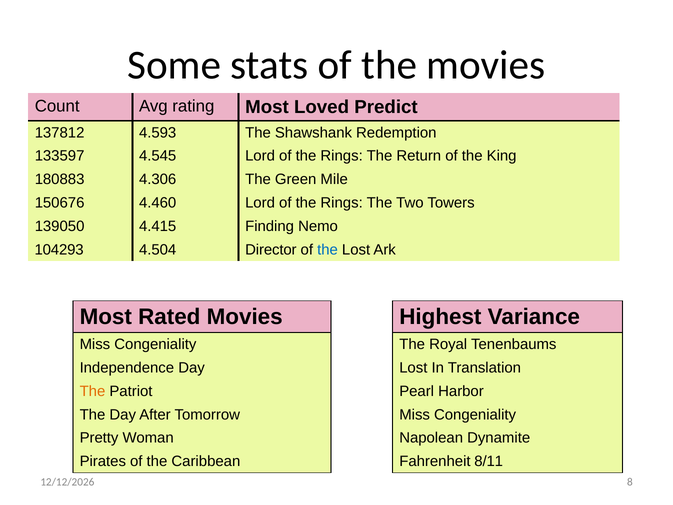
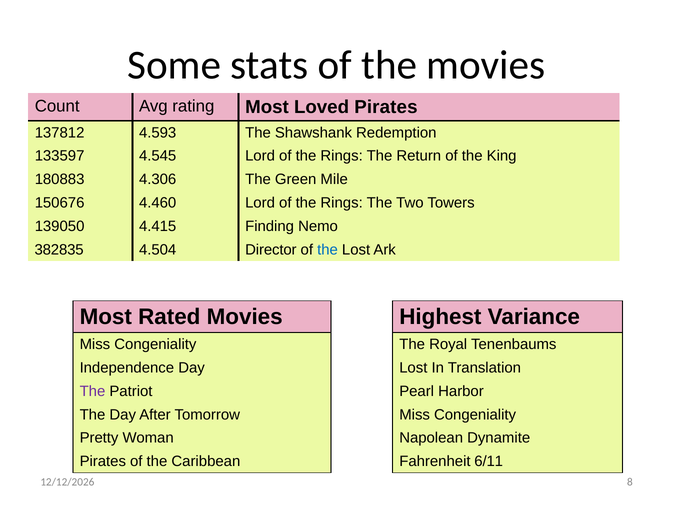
Loved Predict: Predict -> Pirates (386, 107)
104293: 104293 -> 382835 (59, 249)
The colour: orange -> purple (92, 391)
8/11: 8/11 -> 6/11 (489, 461)
